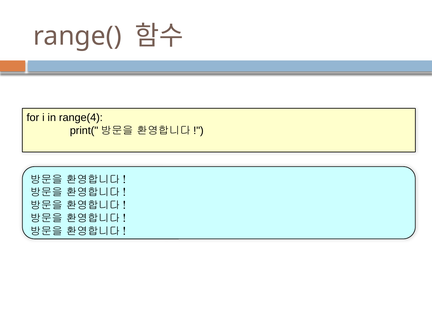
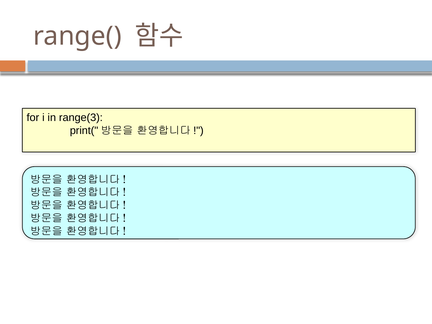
range(4: range(4 -> range(3 (81, 118)
